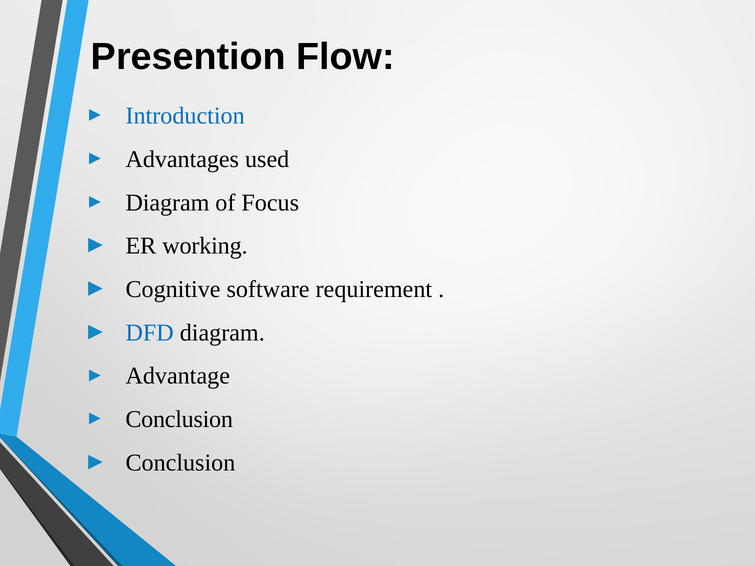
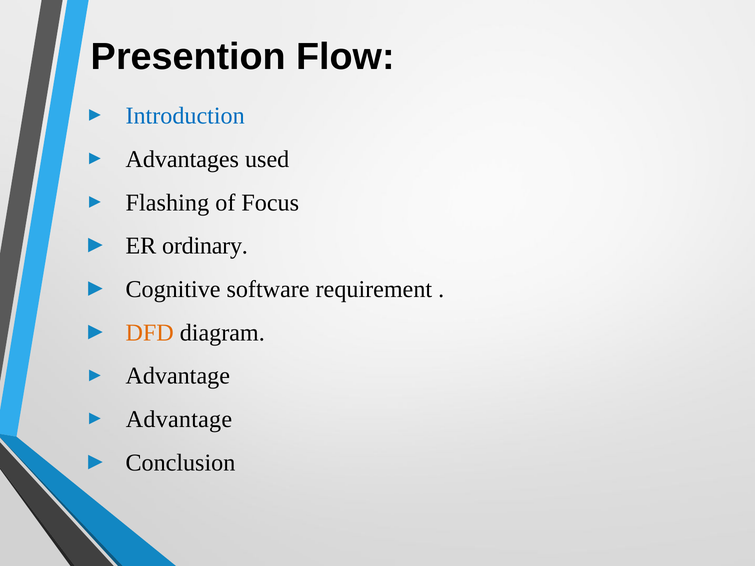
Diagram: Diagram -> Flashing (167, 203)
working: working -> ordinary (205, 246)
DFD colour: blue -> orange (150, 333)
Conclusion: Conclusion -> Advantage (179, 420)
